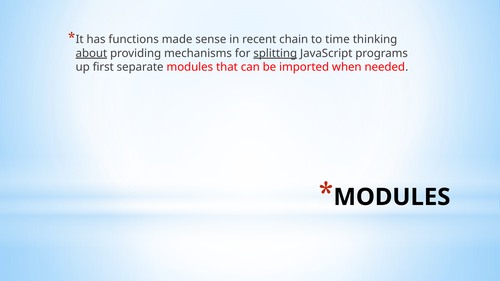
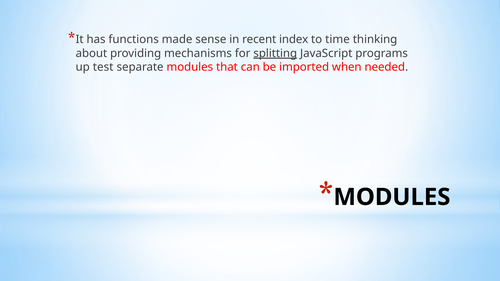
chain: chain -> index (294, 40)
about underline: present -> none (91, 53)
first: first -> test (103, 67)
